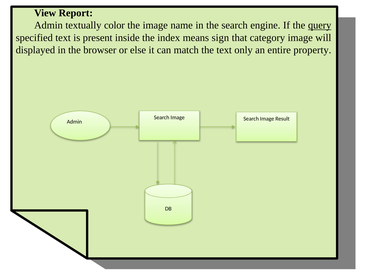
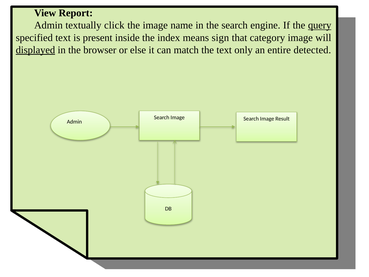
color: color -> click (114, 25)
displayed underline: none -> present (35, 50)
property: property -> detected (312, 50)
